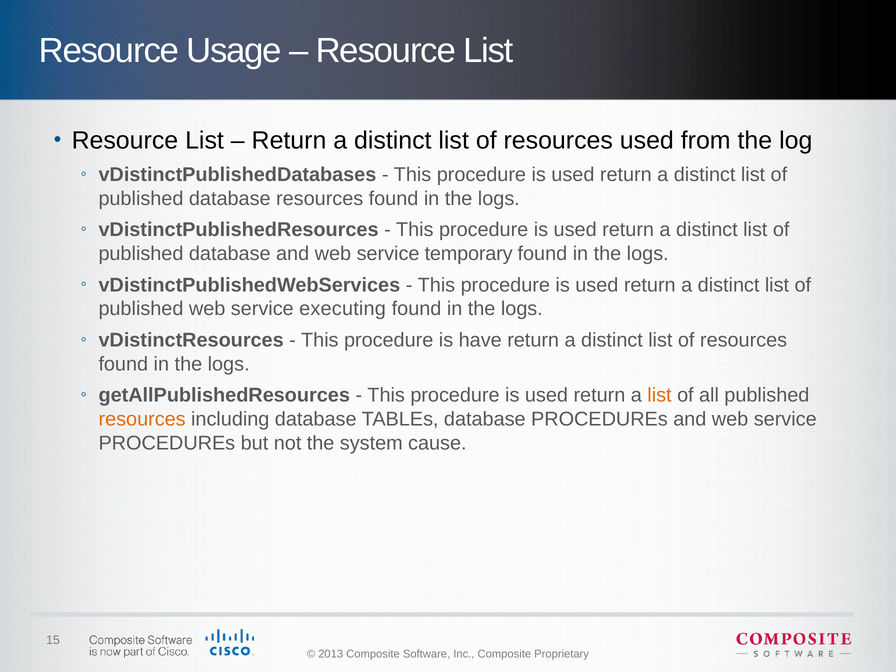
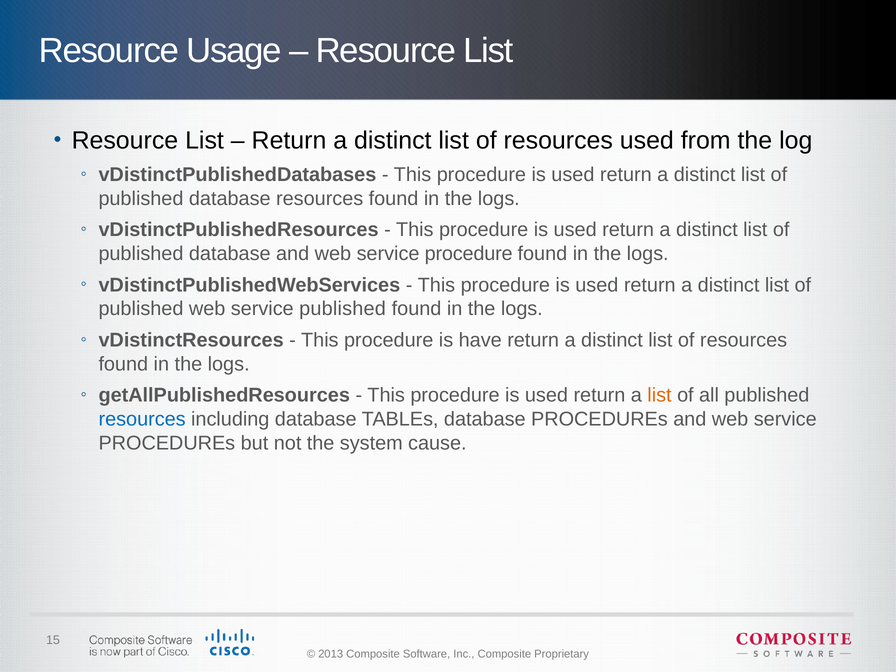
service temporary: temporary -> procedure (469, 254)
service executing: executing -> published (343, 309)
resources colour: orange -> blue (142, 419)
